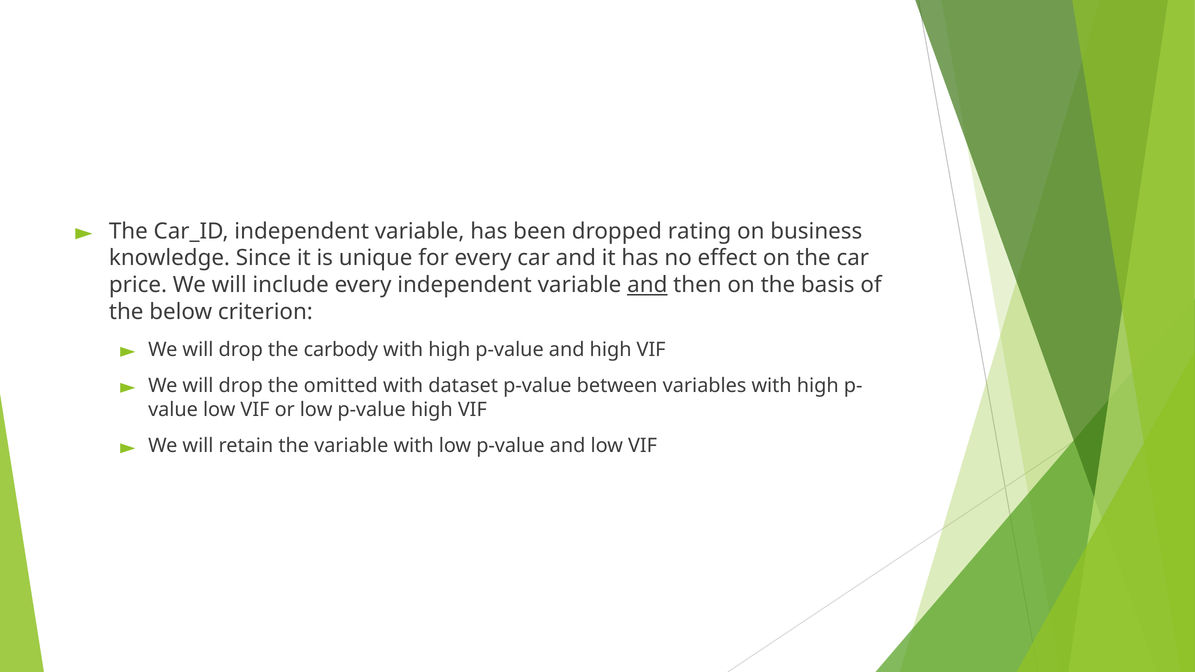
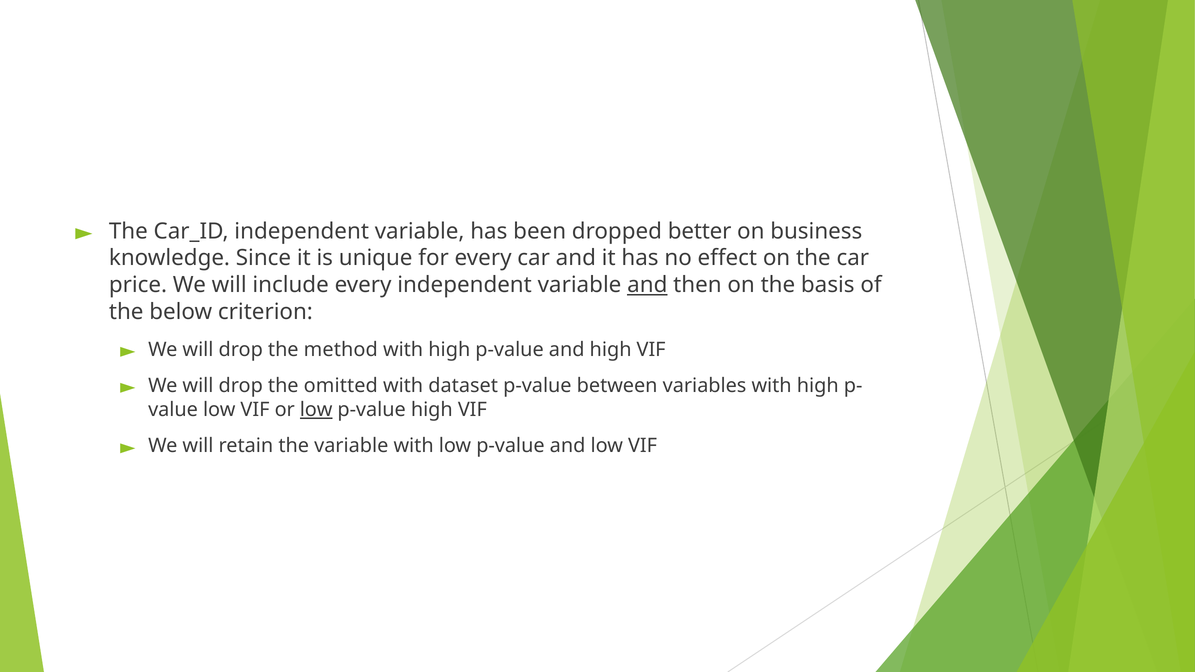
rating: rating -> better (700, 231)
carbody: carbody -> method (341, 350)
low underline: none -> present (316, 410)
